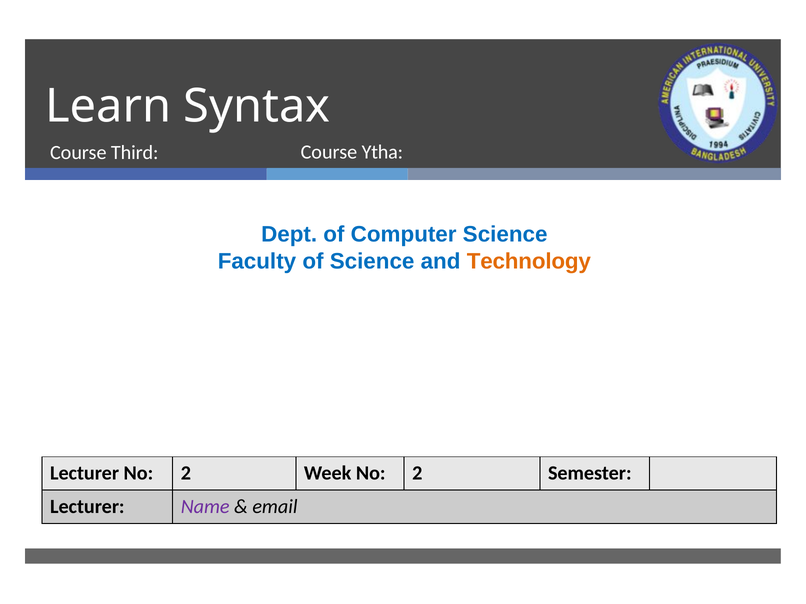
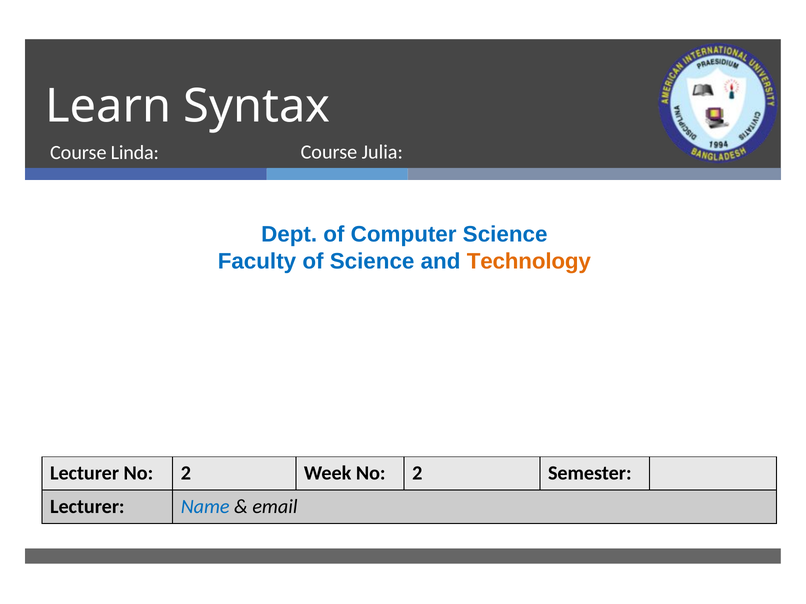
Ytha: Ytha -> Julia (382, 152)
Third: Third -> Linda (135, 153)
Name colour: purple -> blue (205, 507)
